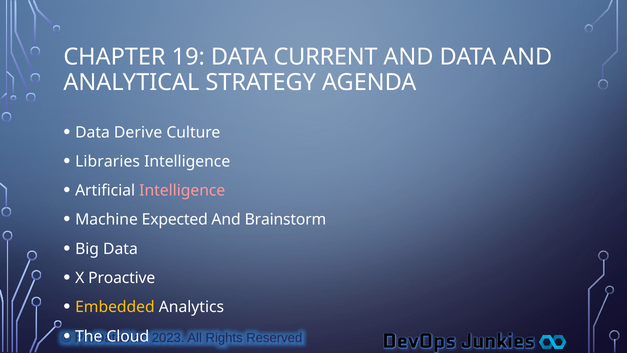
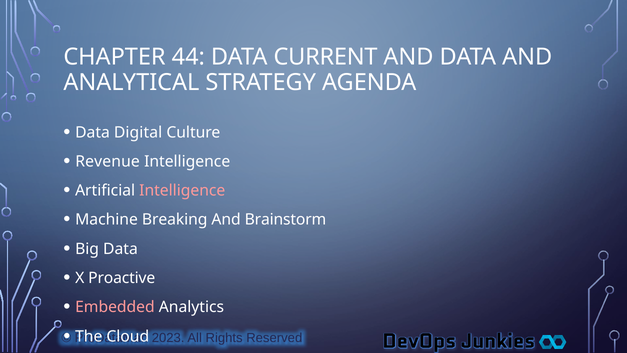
19: 19 -> 44 (188, 57)
Derive: Derive -> Digital (138, 132)
Libraries: Libraries -> Revenue (108, 161)
Expected: Expected -> Breaking (175, 220)
Embedded colour: yellow -> pink (115, 307)
